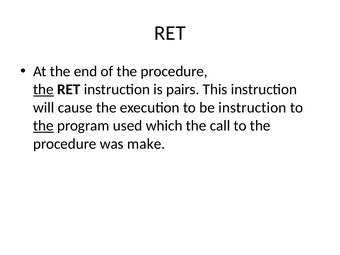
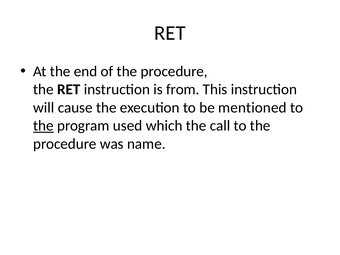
the underline: present -> none (43, 89)
pairs: pairs -> from (183, 89)
be instruction: instruction -> mentioned (252, 108)
make: make -> name (146, 144)
